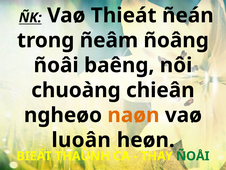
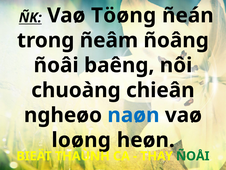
Thieát: Thieát -> Töøng (124, 15)
naøn colour: orange -> blue (133, 115)
luoân: luoân -> loøng (81, 140)
